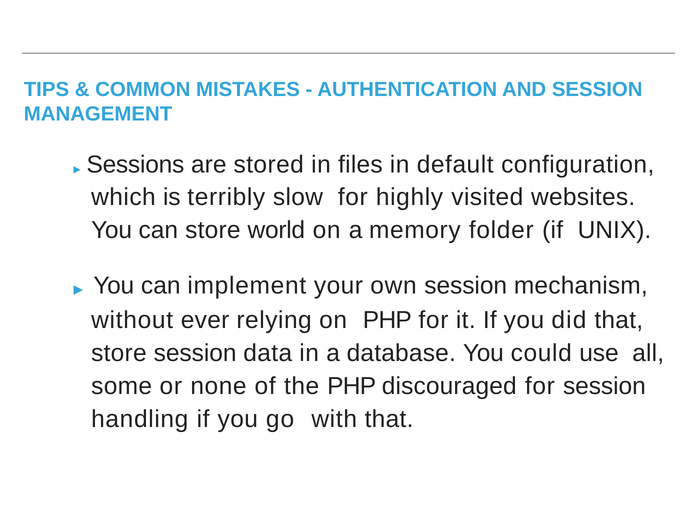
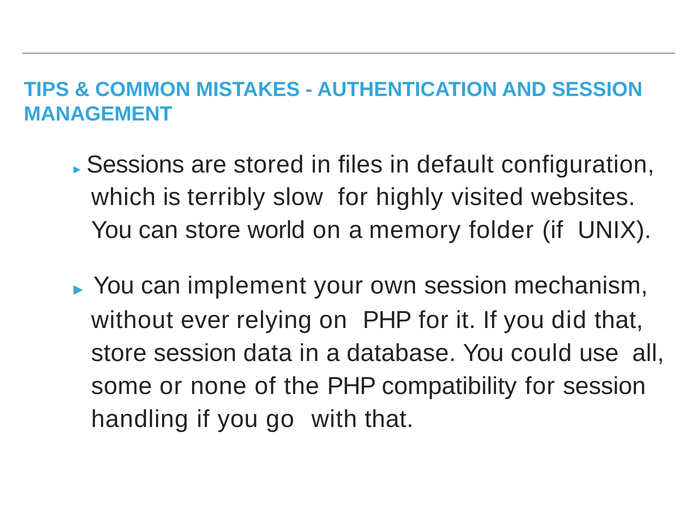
discouraged: discouraged -> compatibility (449, 386)
